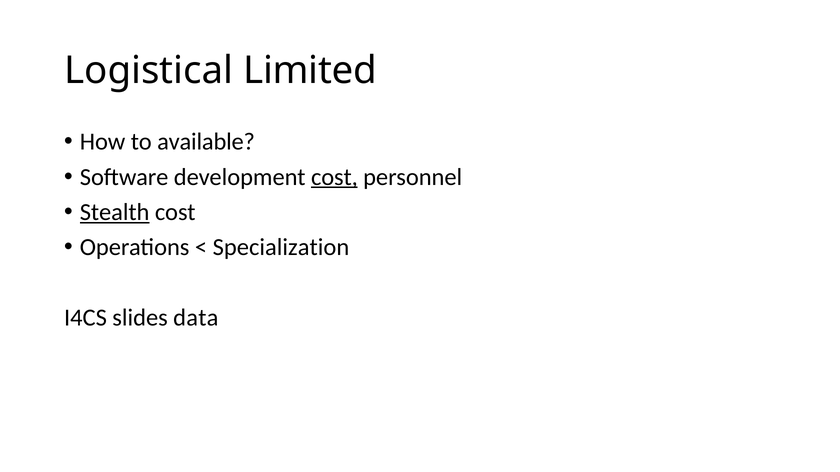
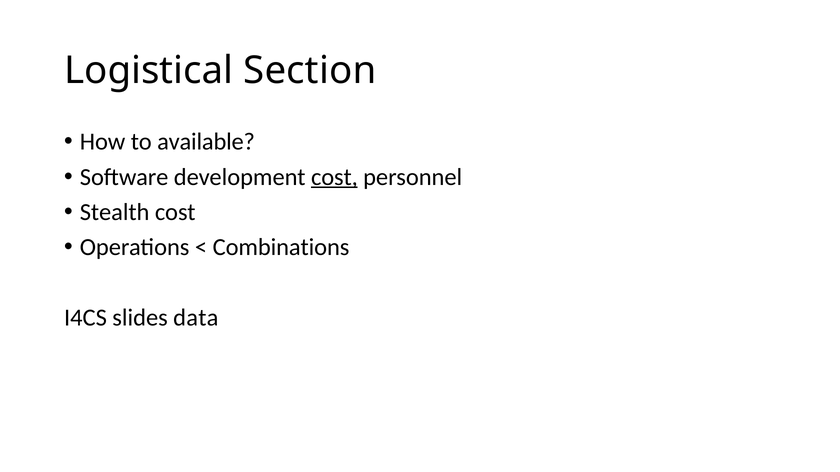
Limited: Limited -> Section (310, 71)
Stealth underline: present -> none (115, 212)
Specialization: Specialization -> Combinations (281, 247)
